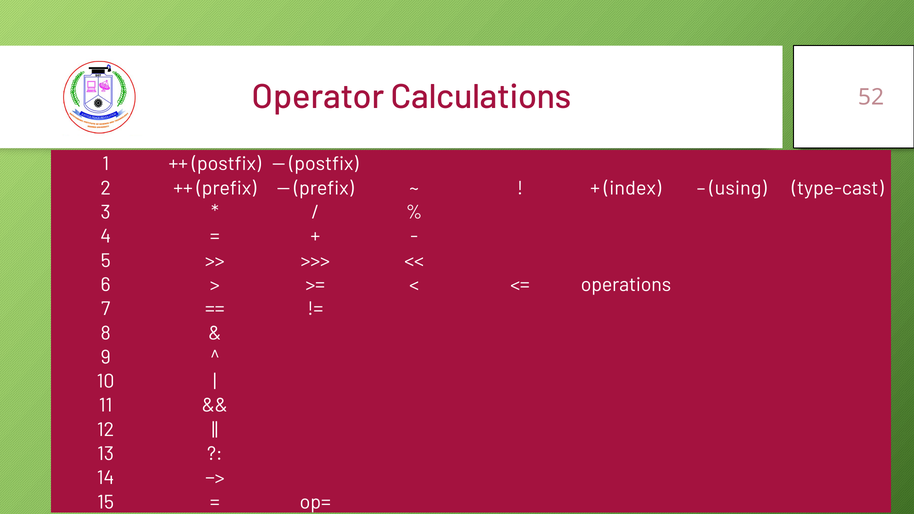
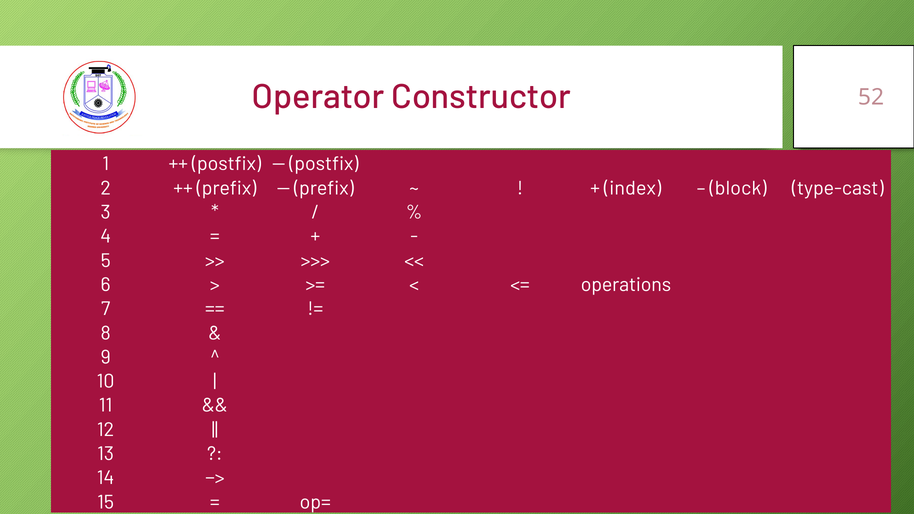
Calculations: Calculations -> Constructor (481, 97)
using: using -> block (738, 188)
